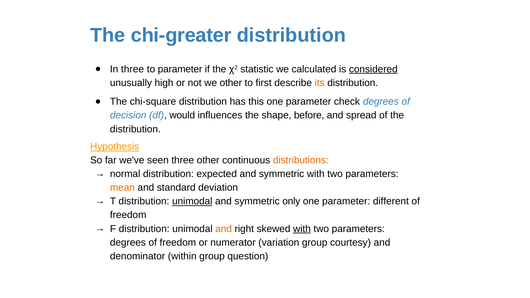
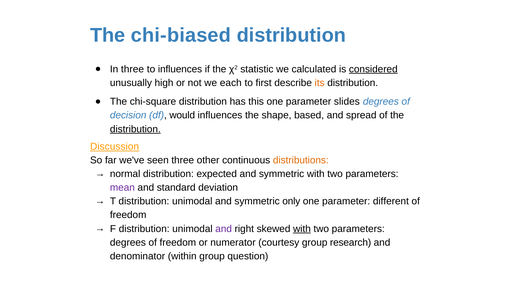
chi-greater: chi-greater -> chi-biased (181, 35)
to parameter: parameter -> influences (180, 69)
we other: other -> each (231, 83)
check: check -> slides (347, 102)
before: before -> based (309, 115)
distribution underline: none -> present (135, 129)
Hypothesis: Hypothesis -> Discussion (115, 147)
mean colour: orange -> purple (122, 188)
unimodal underline: present -> none (192, 201)
and colour: orange -> purple (224, 229)
variation: variation -> courtesy (279, 243)
courtesy: courtesy -> research (351, 243)
